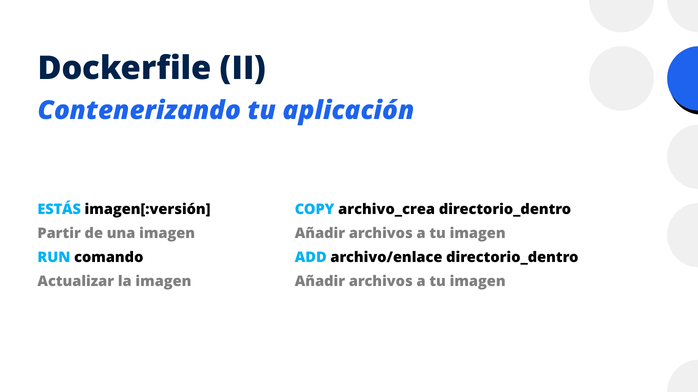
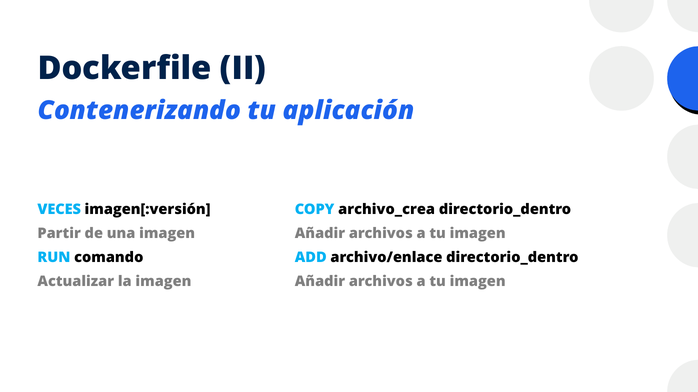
ESTÁS: ESTÁS -> VECES (59, 210)
